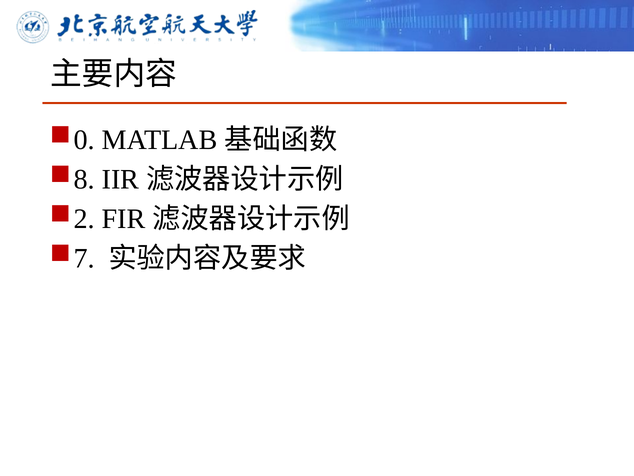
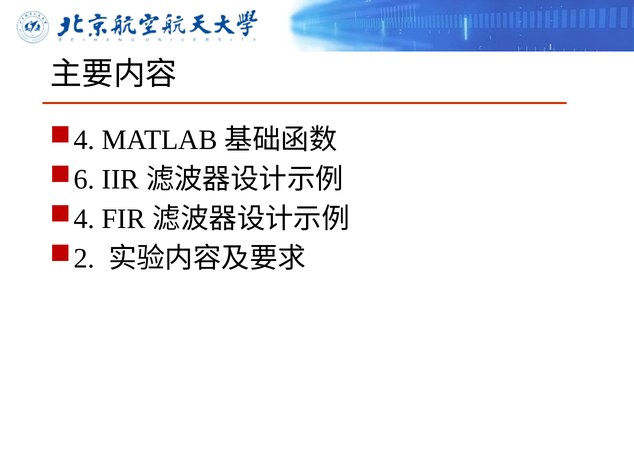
0: 0 -> 4 (84, 140)
8: 8 -> 6 (84, 179)
2: 2 -> 4 (84, 219)
7: 7 -> 2 (84, 258)
